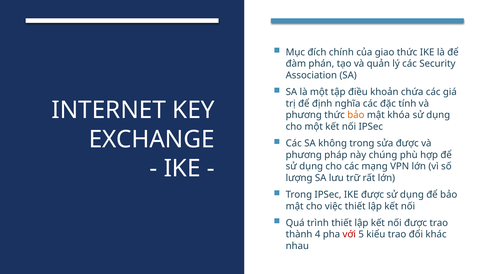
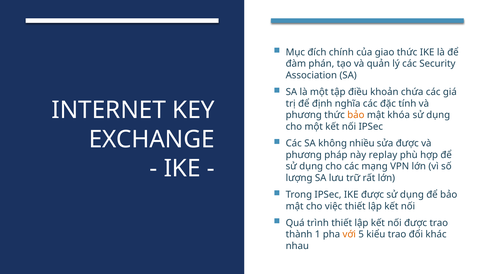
không trong: trong -> nhiều (362, 143)
chúng: chúng -> replay (383, 155)
4: 4 -> 1 (318, 234)
với colour: red -> orange (349, 234)
